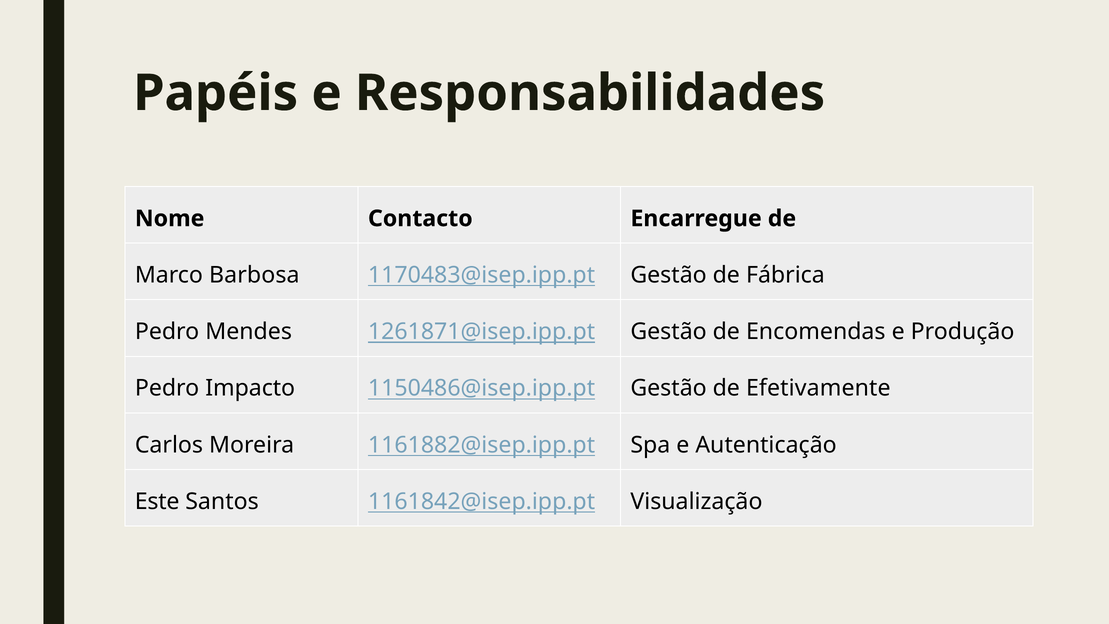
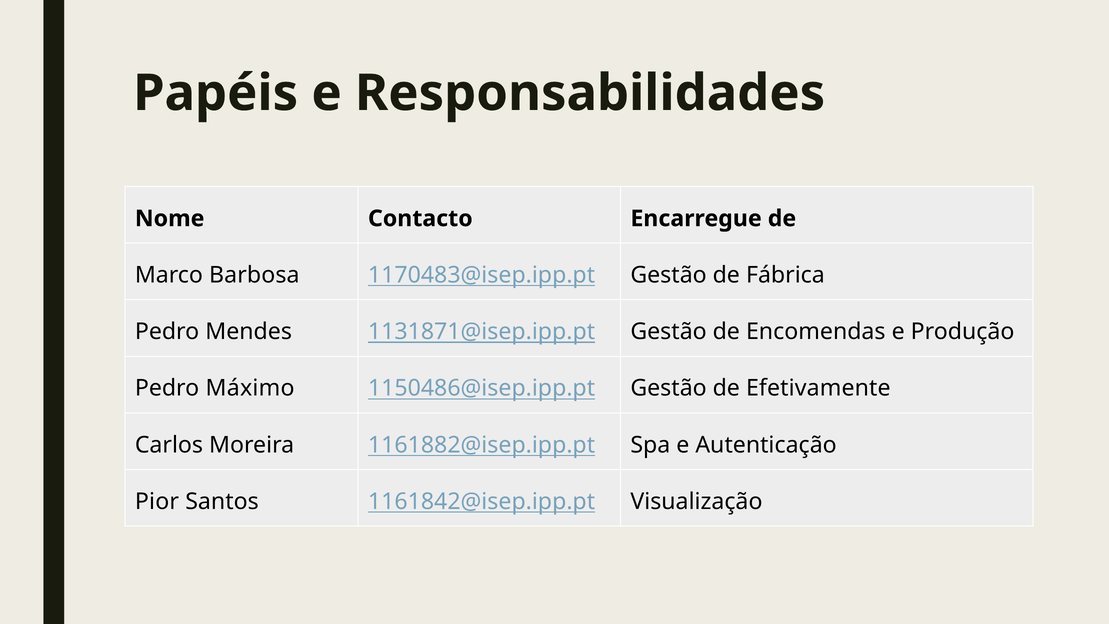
1261871@isep.ipp.pt: 1261871@isep.ipp.pt -> 1131871@isep.ipp.pt (482, 332)
Impacto: Impacto -> Máximo (250, 388)
Este: Este -> Pior (157, 501)
